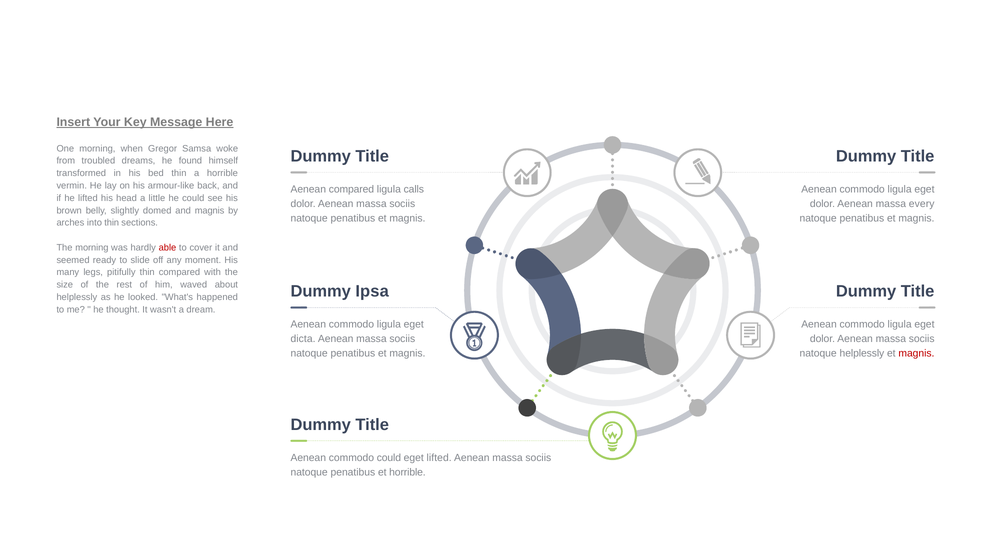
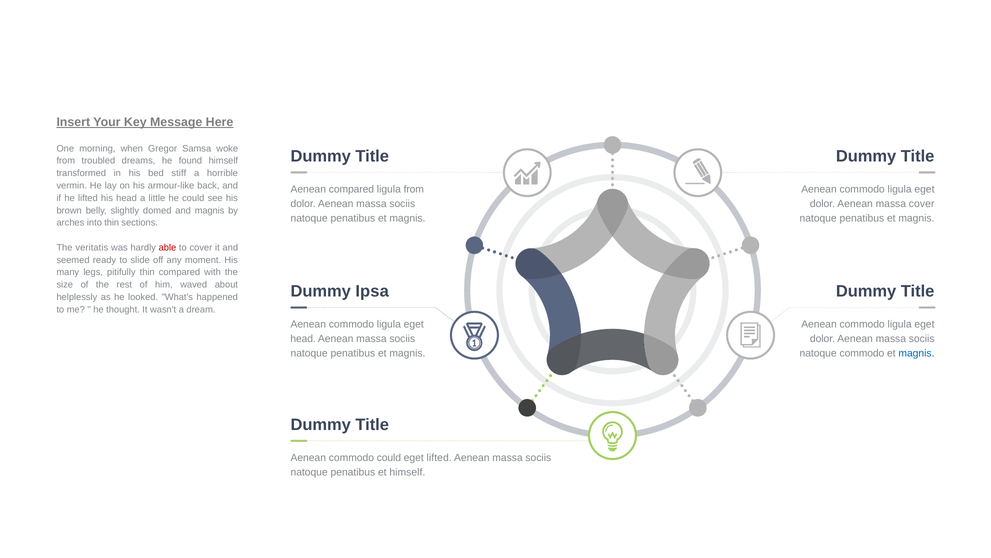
bed thin: thin -> stiff (179, 173)
ligula calls: calls -> from (414, 189)
massa every: every -> cover (922, 204)
The morning: morning -> veritatis (92, 247)
dicta: dicta -> head (303, 339)
natoque helplessly: helplessly -> commodo (862, 353)
magnis colour: red -> blue (916, 353)
et horrible: horrible -> himself (407, 472)
